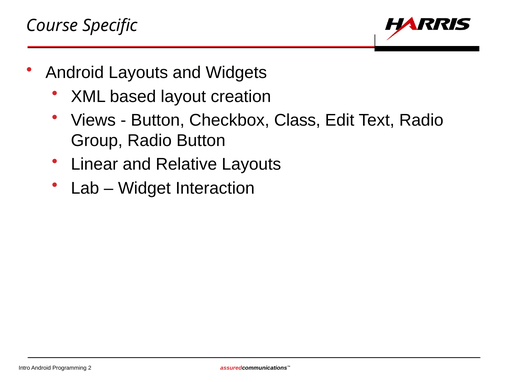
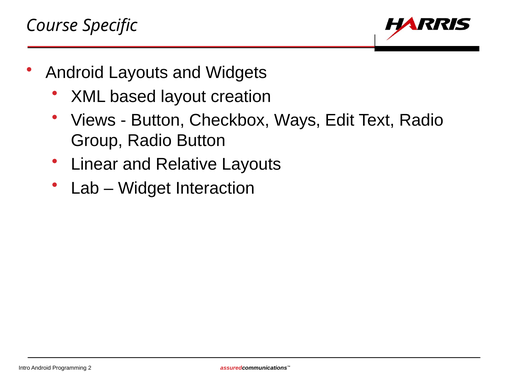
Class: Class -> Ways (297, 120)
